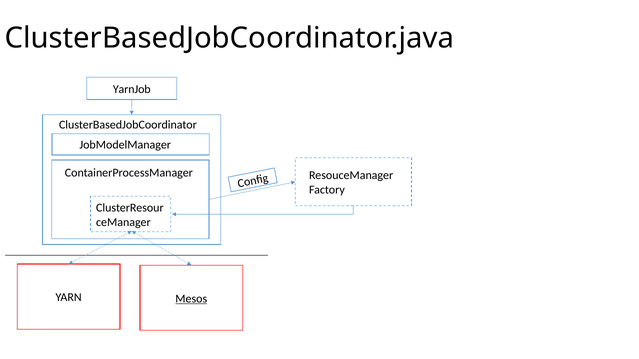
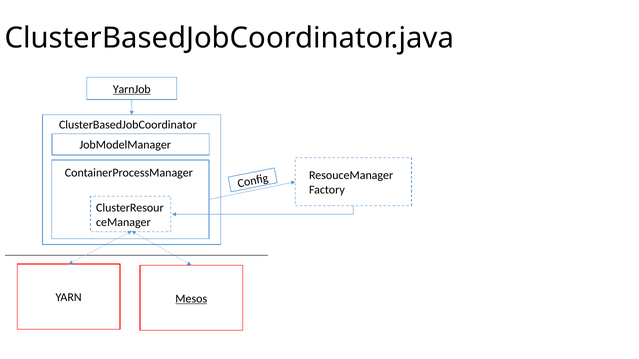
YarnJob underline: none -> present (132, 89)
